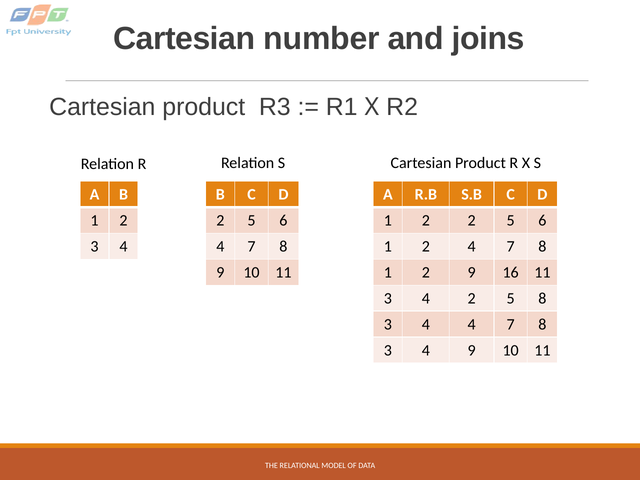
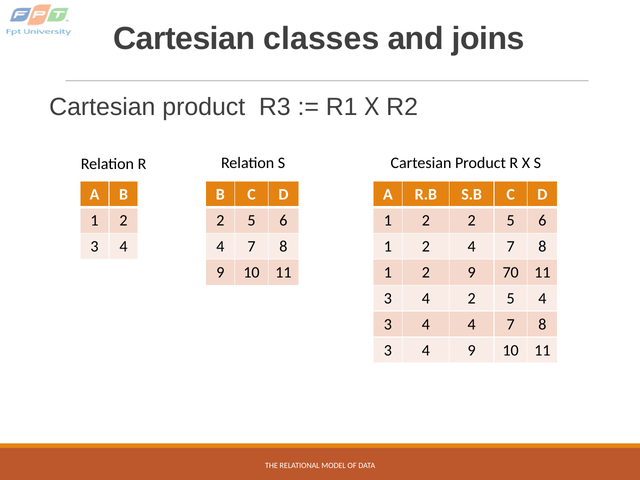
number: number -> classes (321, 39)
16: 16 -> 70 (511, 272)
5 8: 8 -> 4 (542, 298)
